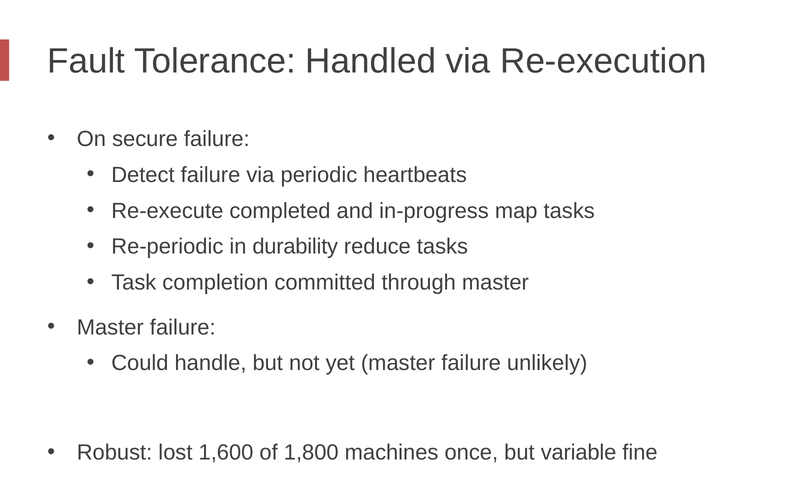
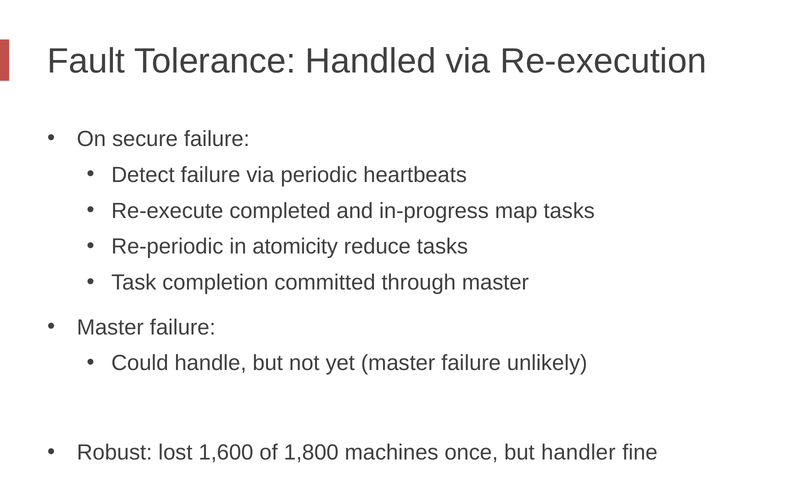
durability: durability -> atomicity (295, 246)
variable: variable -> handler (578, 452)
